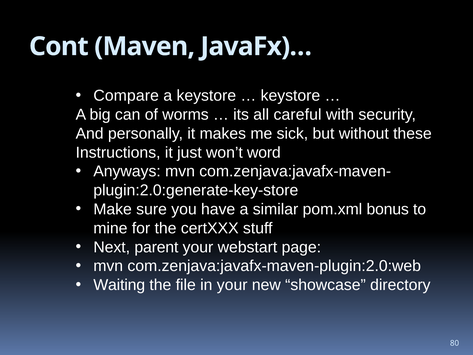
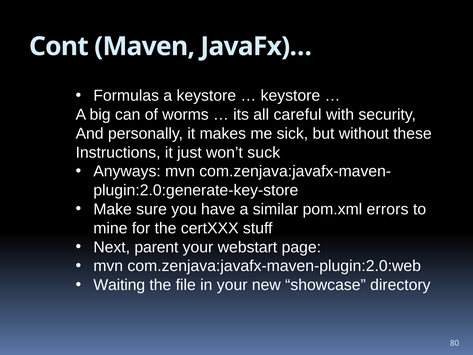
Compare: Compare -> Formulas (126, 96)
word: word -> suck (264, 152)
bonus: bonus -> errors (388, 209)
